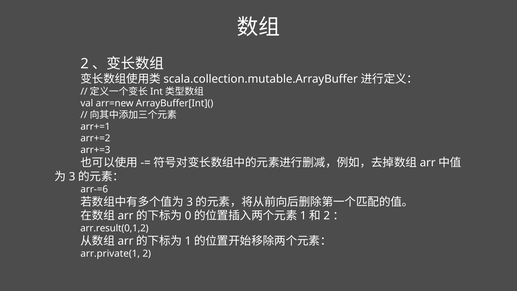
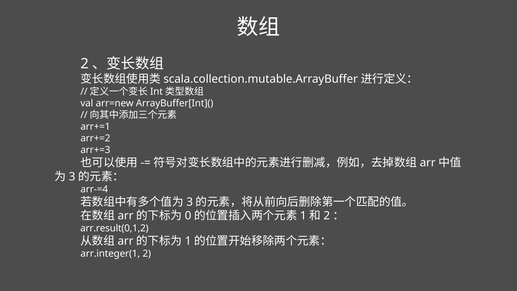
arr-=6: arr-=6 -> arr-=4 (94, 189)
arr.private(1: arr.private(1 -> arr.integer(1 (110, 254)
